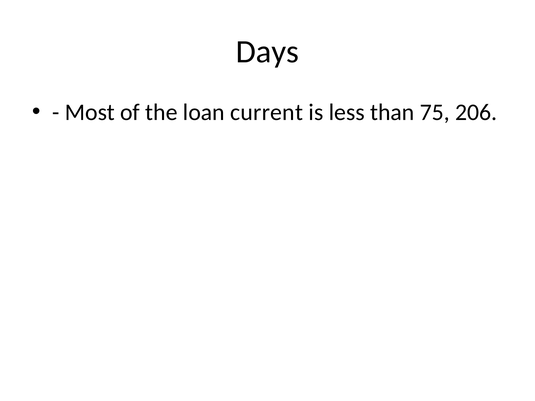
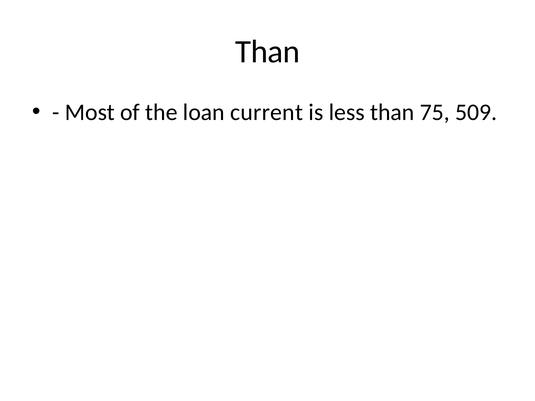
Days: Days -> Than (268, 52)
206: 206 -> 509 (476, 112)
